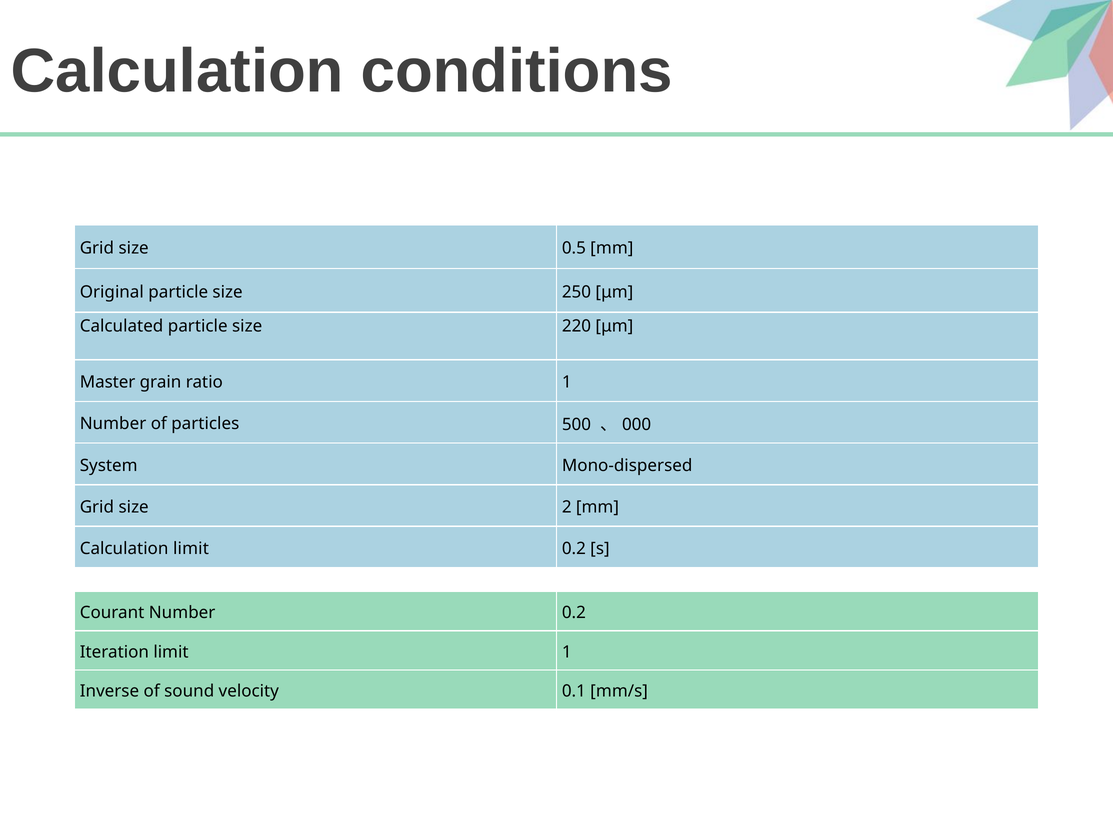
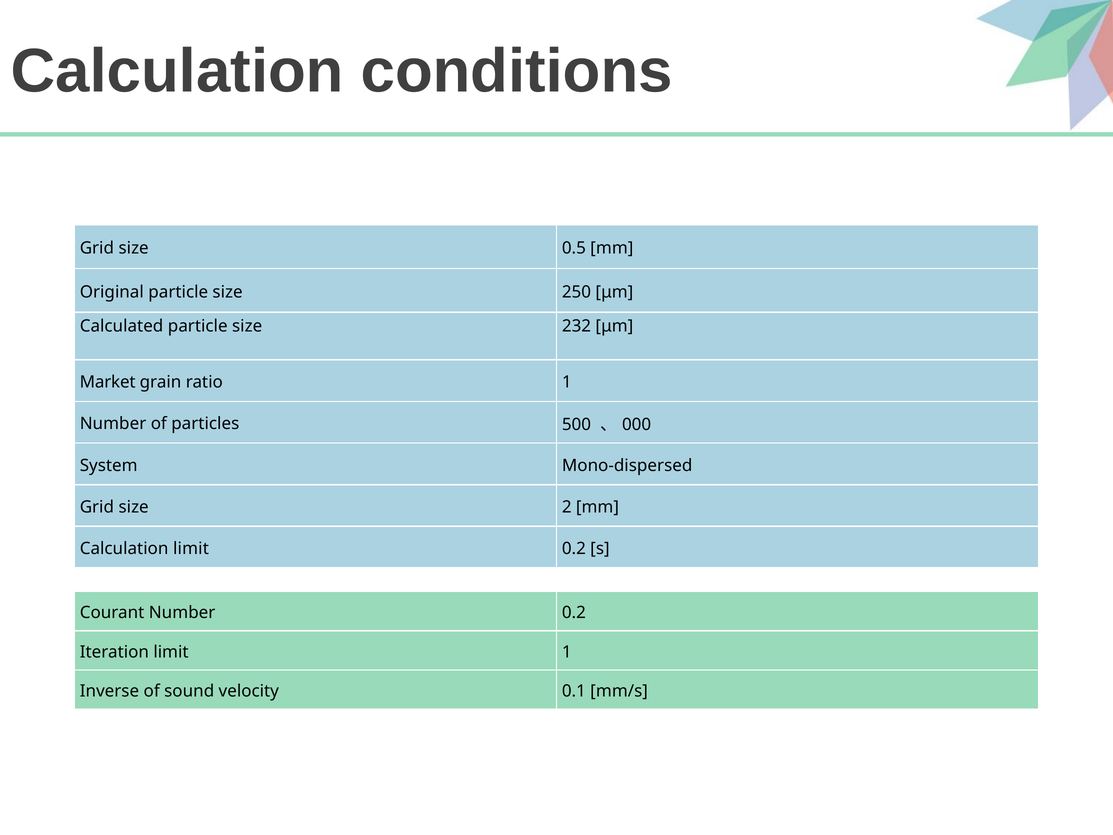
220: 220 -> 232 (576, 326)
Master: Master -> Market (108, 382)
